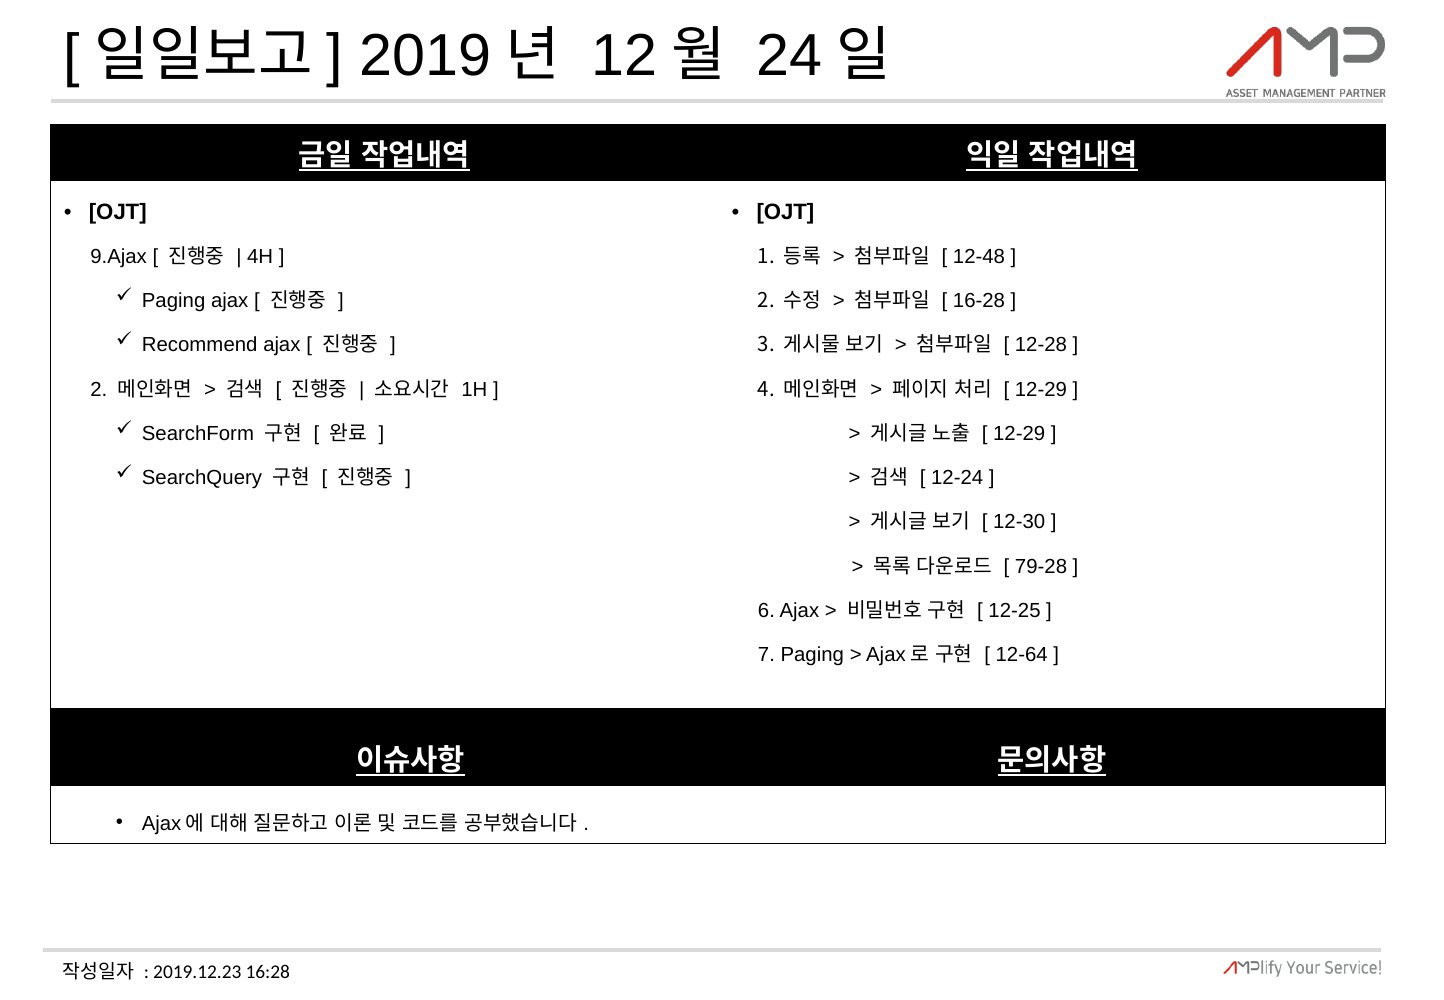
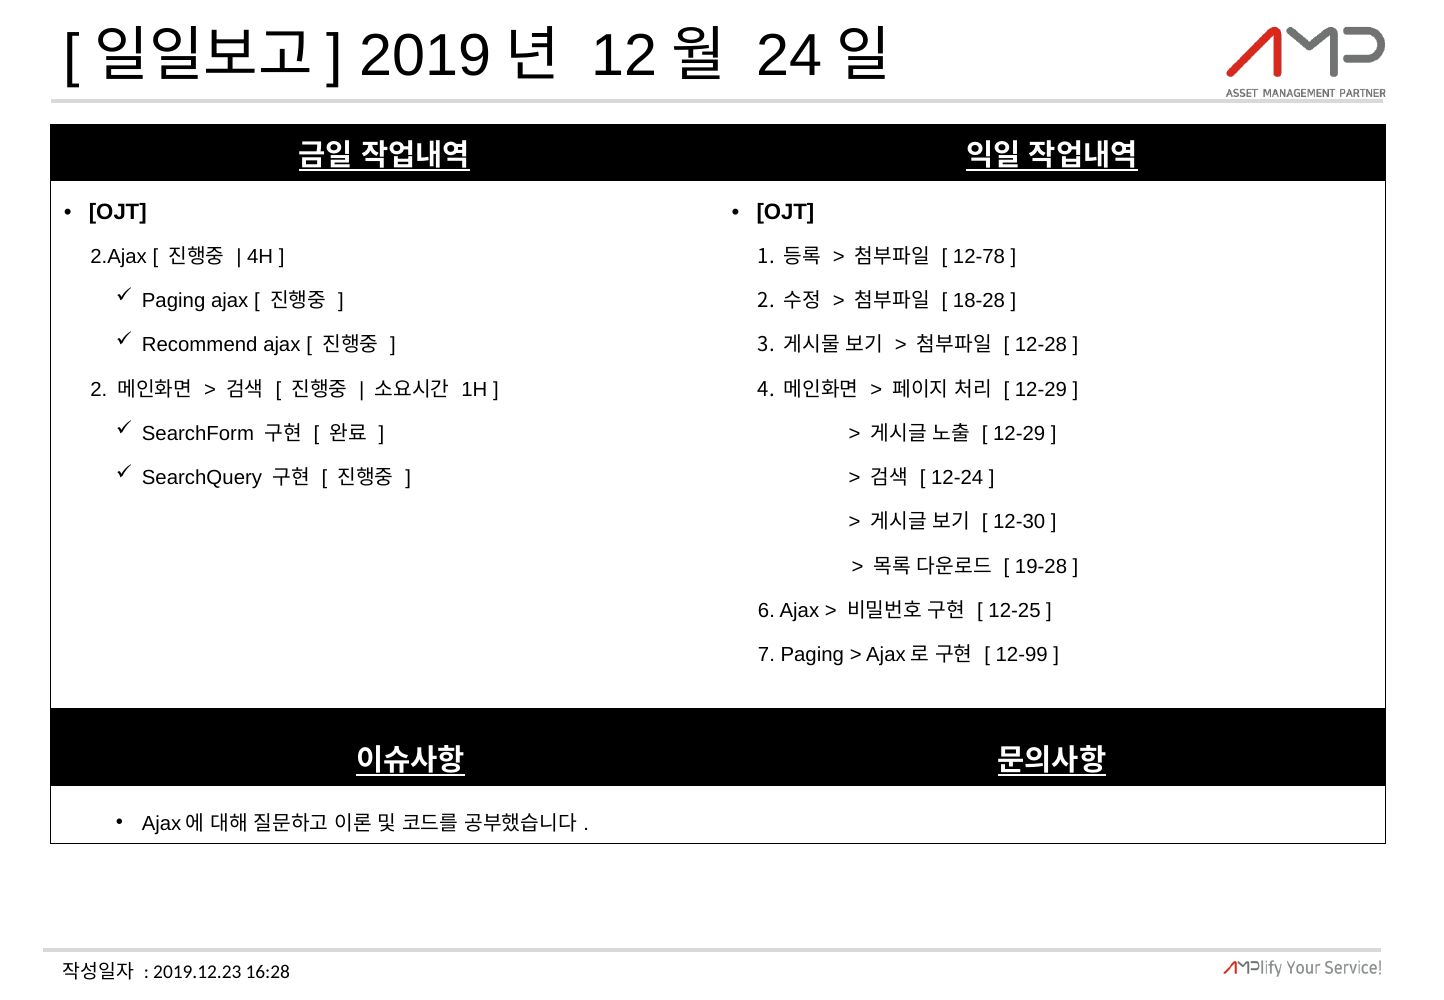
9.Ajax: 9.Ajax -> 2.Ajax (119, 256)
12-48: 12-48 -> 12-78 (979, 256)
16-28: 16-28 -> 18-28 (979, 301)
79-28: 79-28 -> 19-28 (1041, 566)
12-64: 12-64 -> 12-99 (1022, 655)
